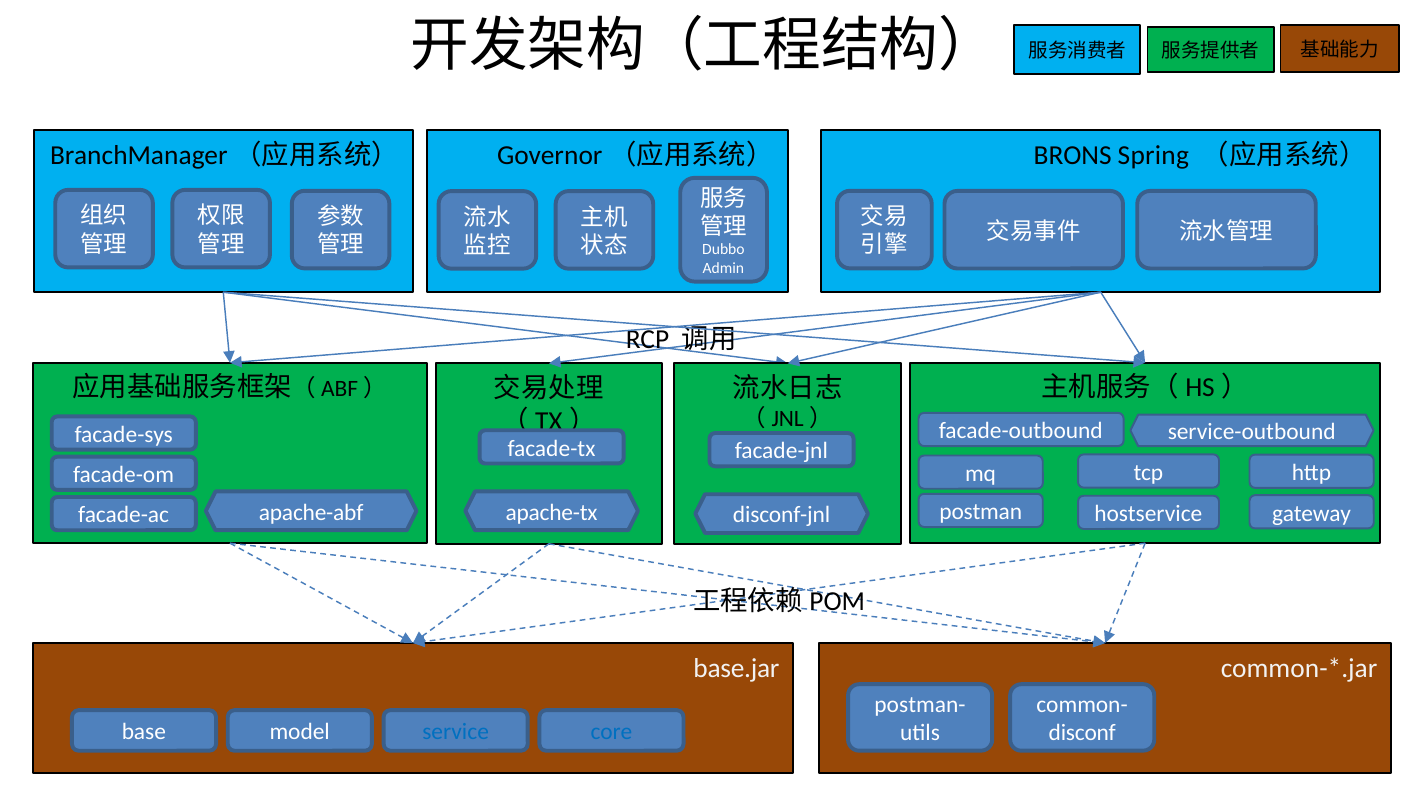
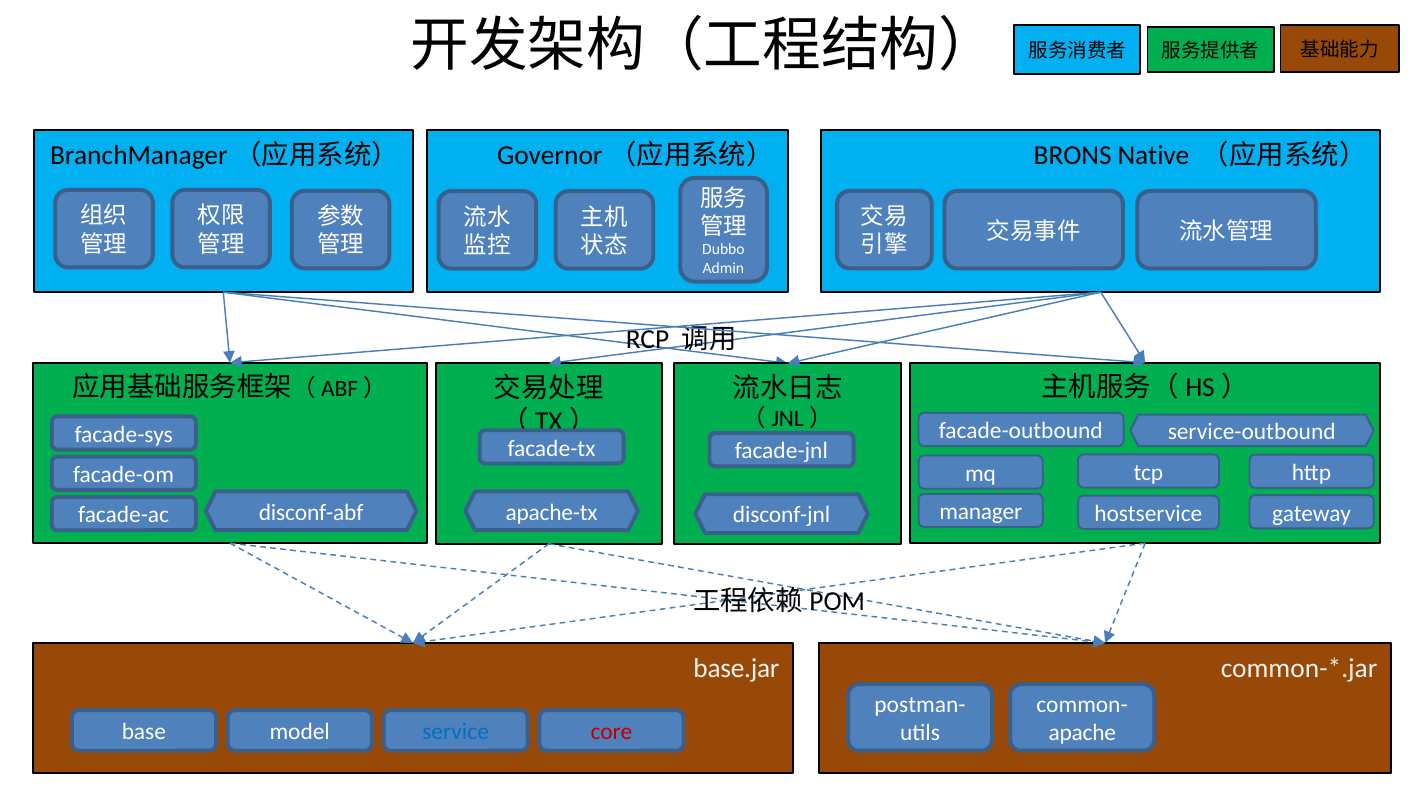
Spring: Spring -> Native (1153, 155)
postman: postman -> manager (981, 512)
apache-abf: apache-abf -> disconf-abf (311, 512)
core colour: blue -> red (611, 732)
disconf: disconf -> apache (1082, 733)
